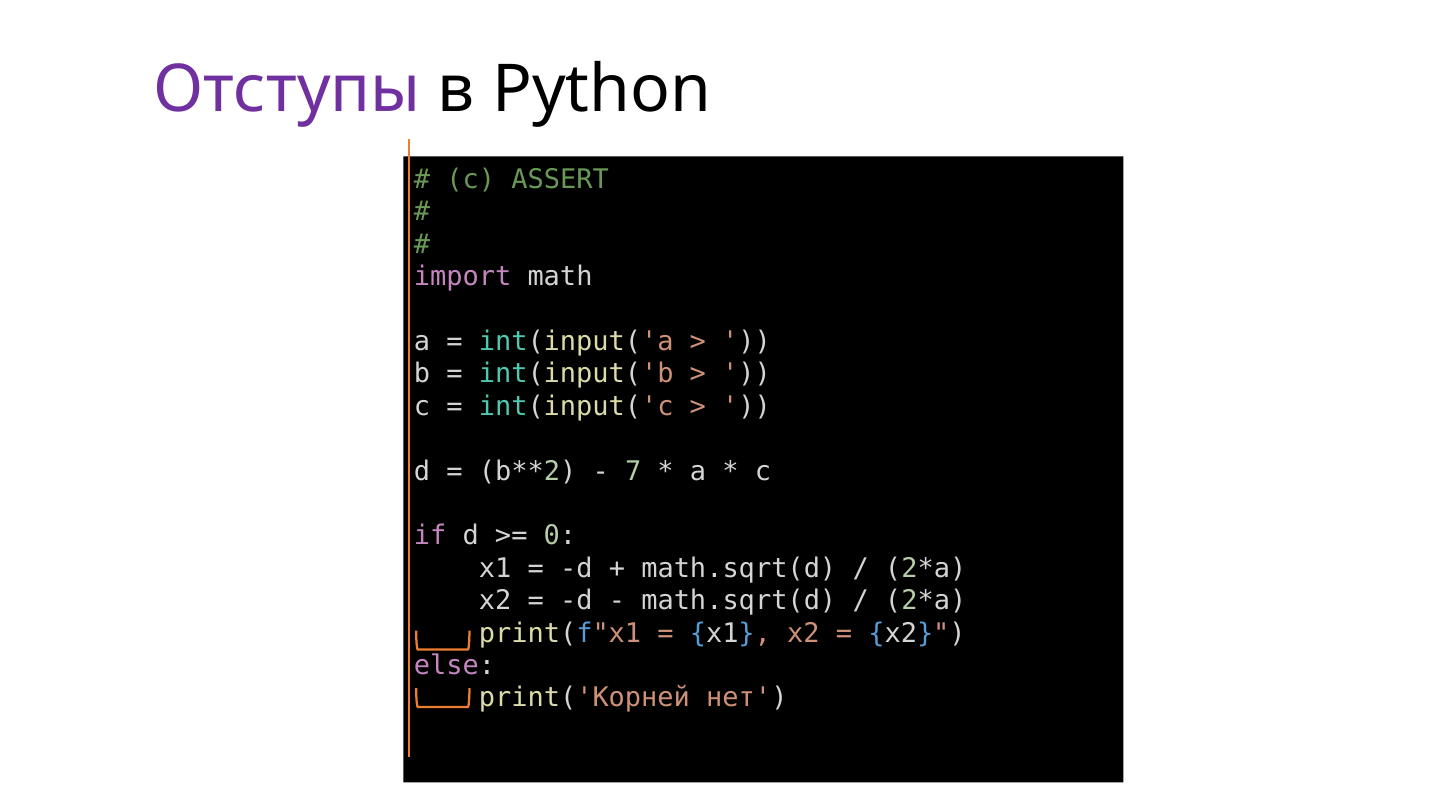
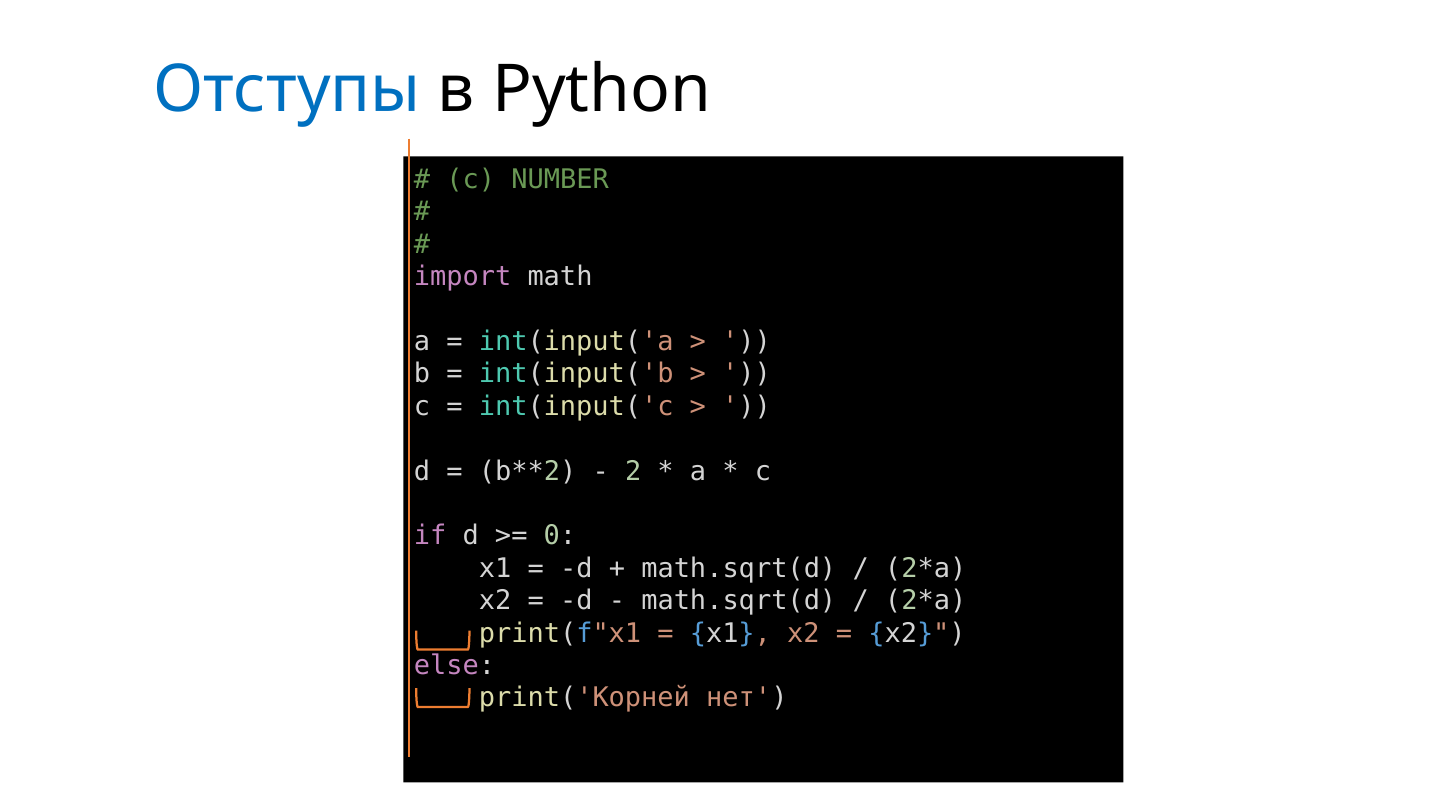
Отступы colour: purple -> blue (287, 90)
ASSERT: ASSERT -> NUMBER (560, 180)
7: 7 -> 2 (633, 471)
